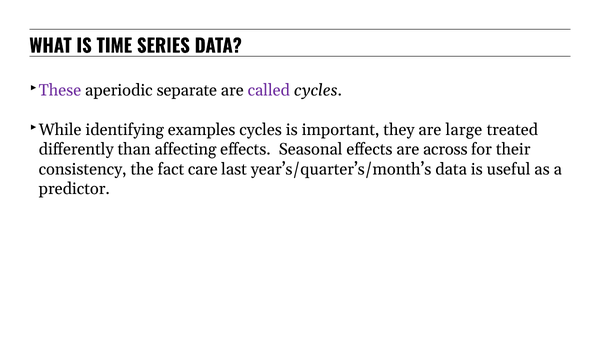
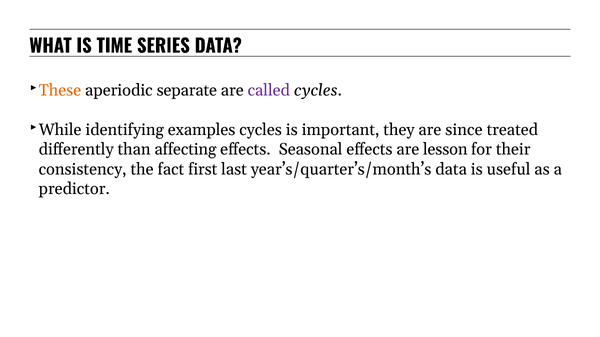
These colour: purple -> orange (60, 90)
large: large -> since (464, 130)
across: across -> lesson (445, 149)
care: care -> first (203, 169)
